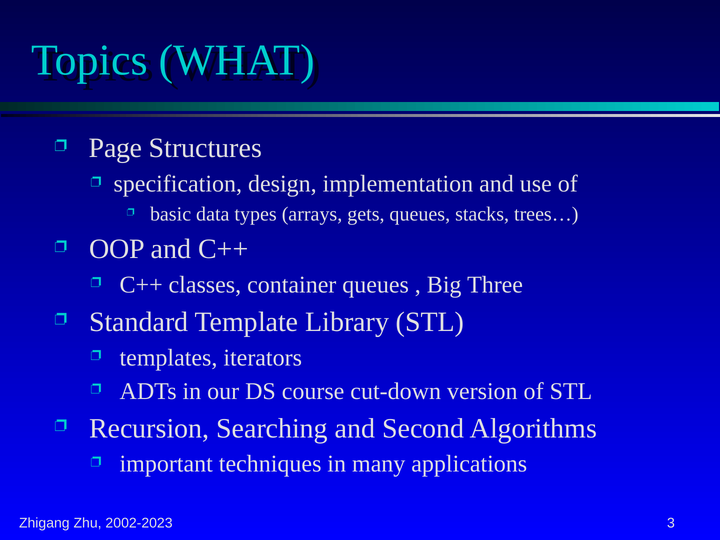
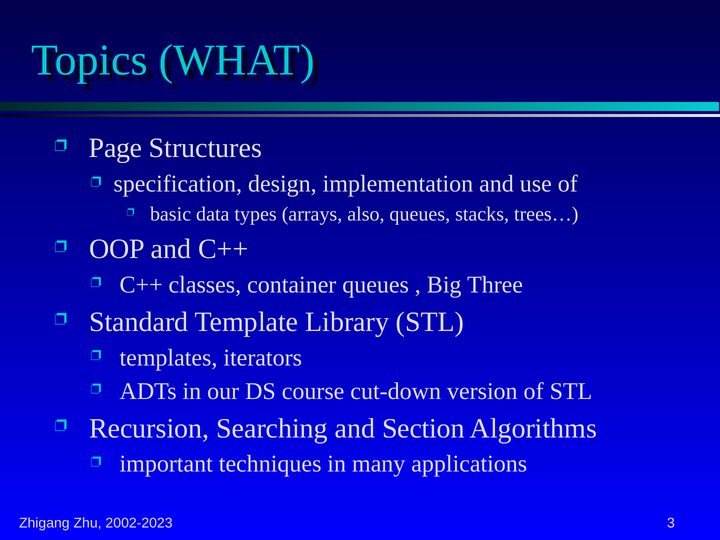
gets: gets -> also (366, 214)
Second: Second -> Section (423, 428)
